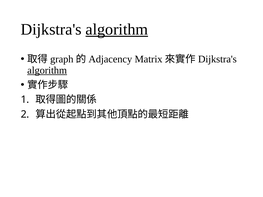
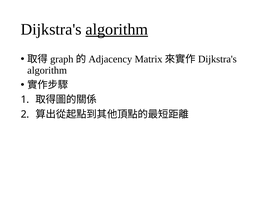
algorithm underline: present -> none (47, 70)
